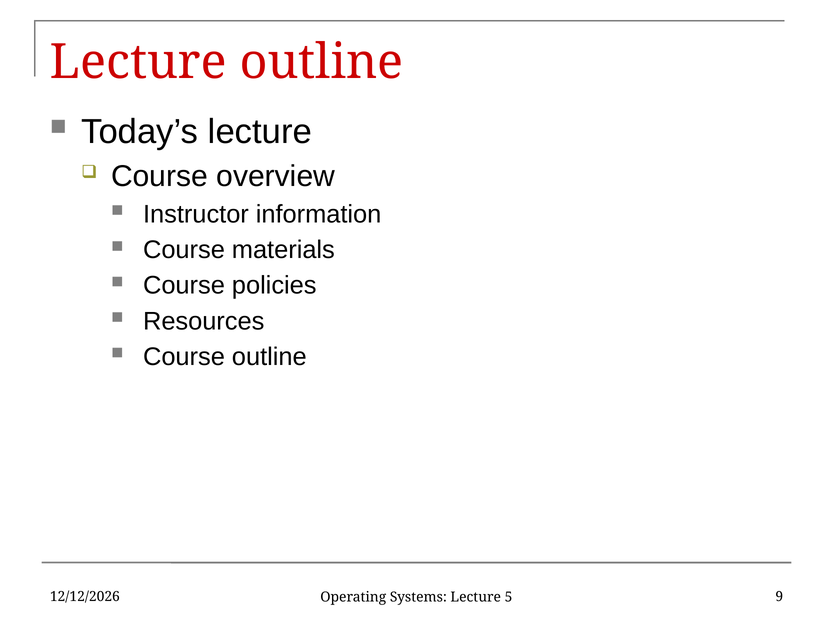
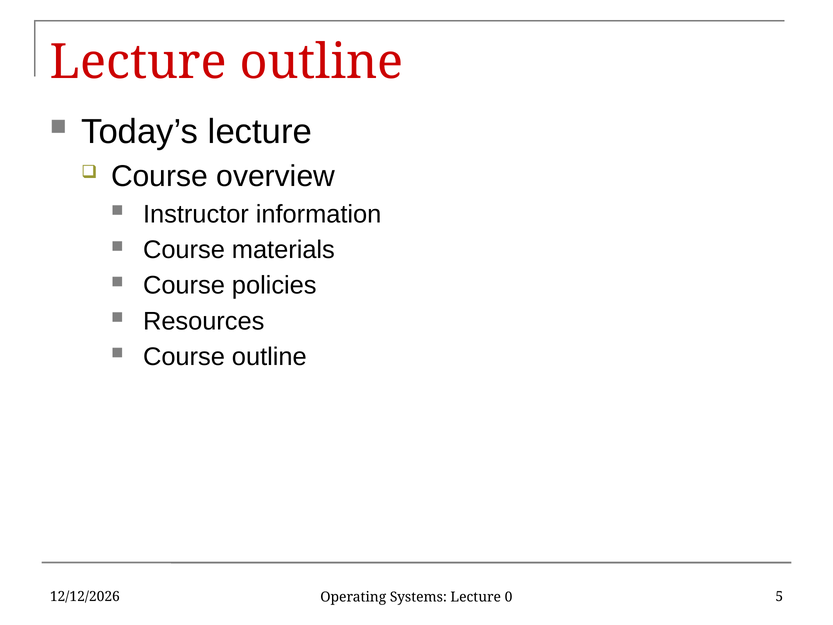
9: 9 -> 5 (779, 597)
5: 5 -> 0 (509, 597)
